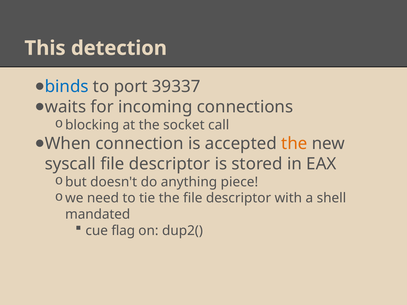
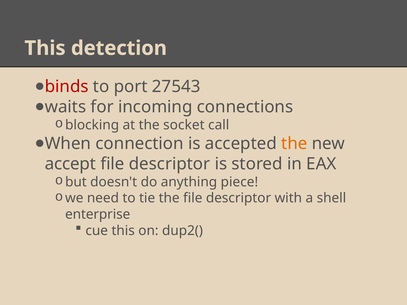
binds colour: blue -> red (67, 87)
39337: 39337 -> 27543 (176, 87)
syscall: syscall -> accept (70, 164)
mandated: mandated -> enterprise (98, 215)
cue flag: flag -> this (123, 231)
